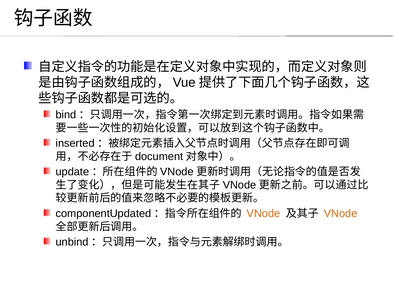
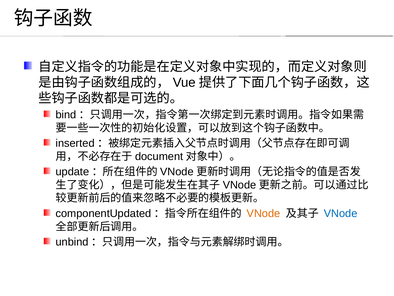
VNode colour: orange -> blue (341, 213)
